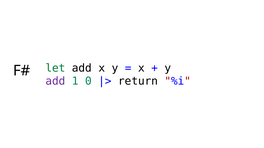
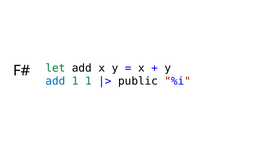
add colour: purple -> blue (55, 81)
1 0: 0 -> 1 (88, 81)
return: return -> public (138, 81)
